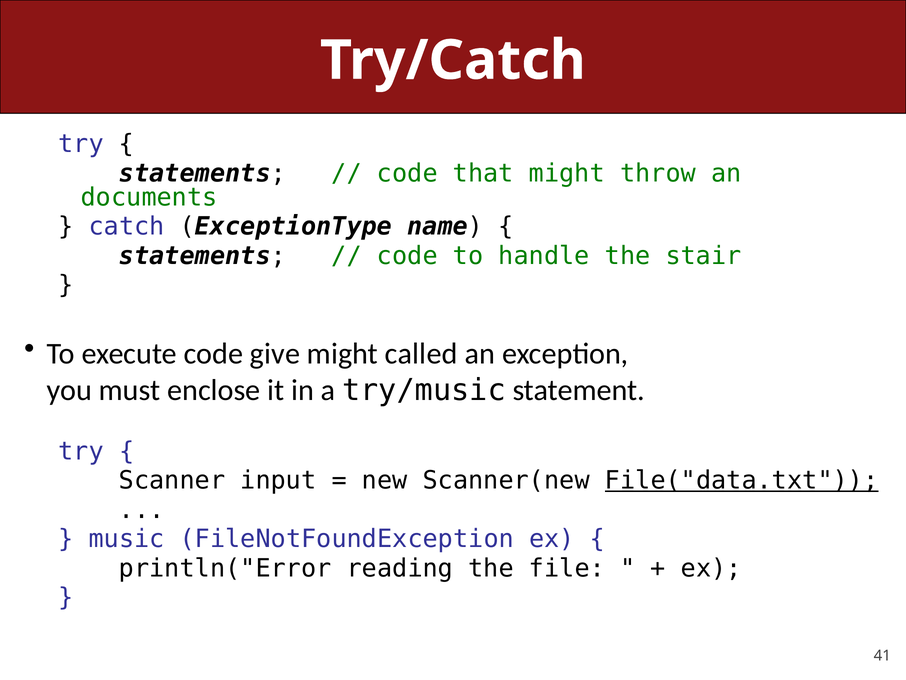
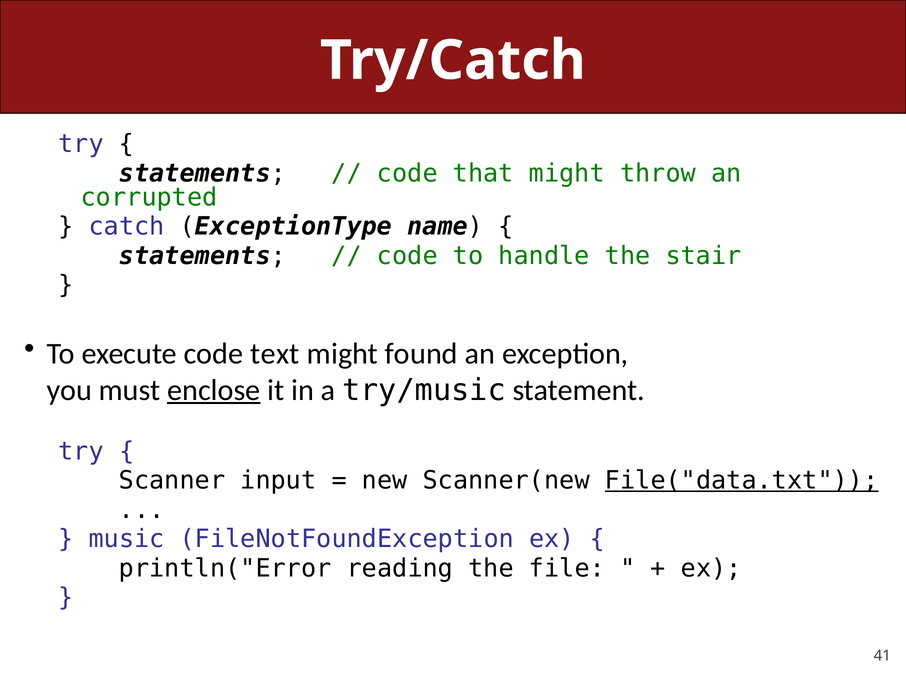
documents: documents -> corrupted (149, 197)
give: give -> text (275, 354)
called: called -> found (421, 354)
enclose underline: none -> present (214, 390)
